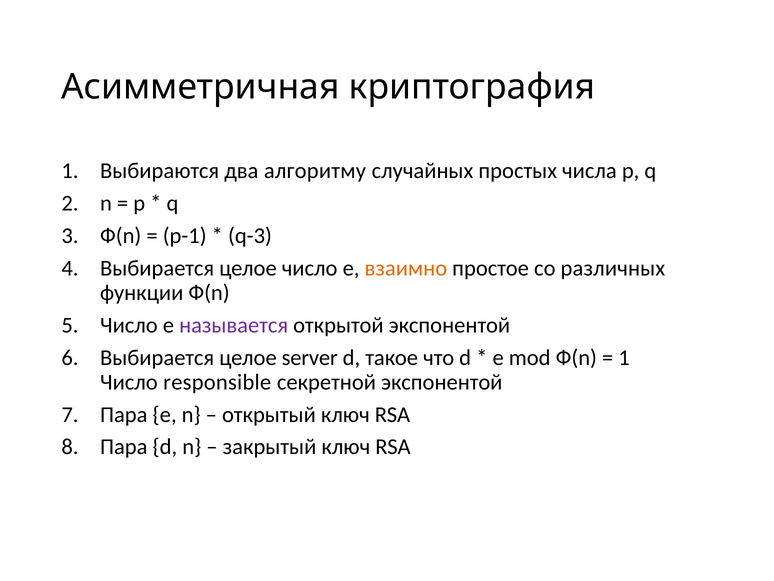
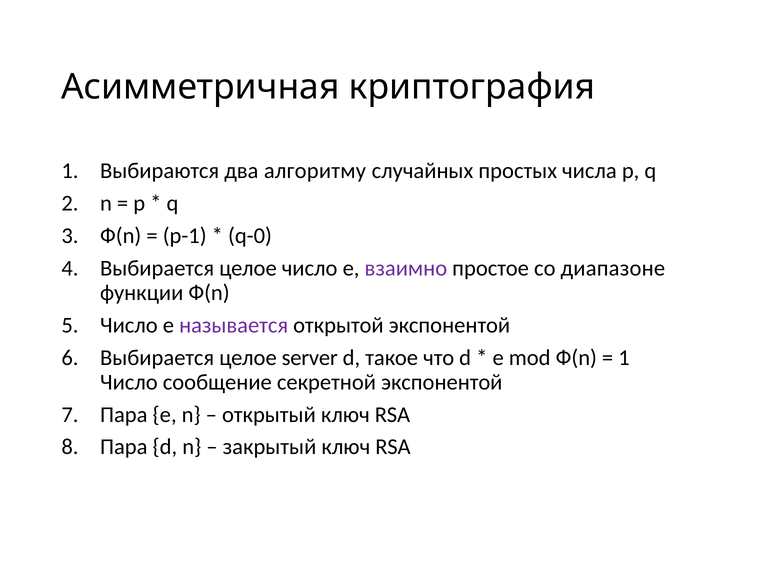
q-3: q-3 -> q-0 (250, 236)
взаимно colour: orange -> purple (406, 268)
различных: различных -> диапазоне (613, 268)
responsible: responsible -> сообщение (217, 382)
